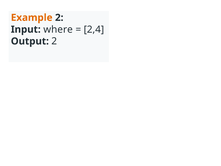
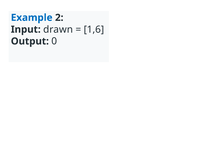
Example colour: orange -> blue (32, 18)
where: where -> drawn (58, 29)
2,4: 2,4 -> 1,6 (94, 29)
Output 2: 2 -> 0 (54, 41)
